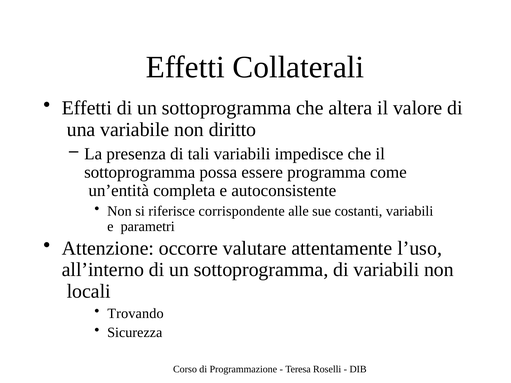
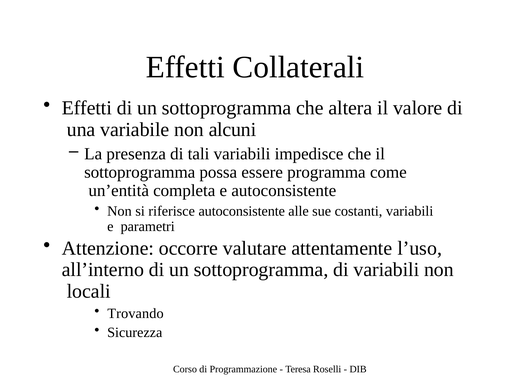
diritto: diritto -> alcuni (232, 130)
riferisce corrispondente: corrispondente -> autoconsistente (242, 211)
